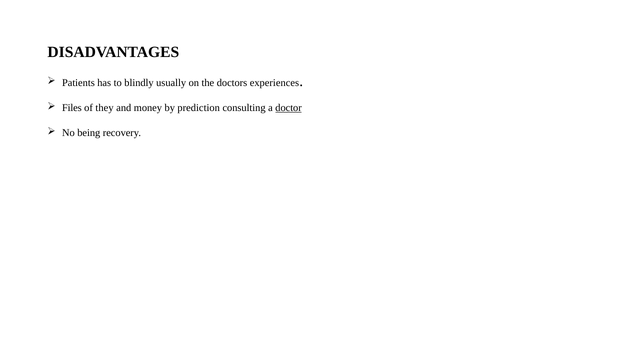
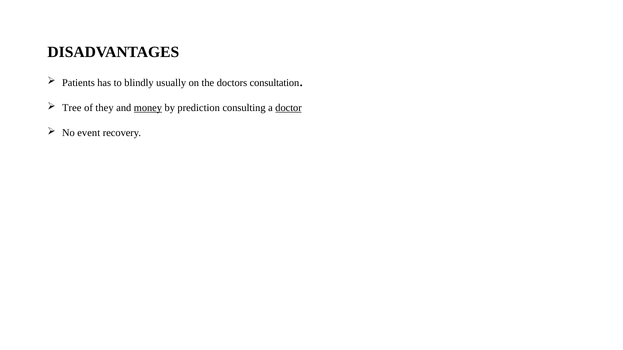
experiences: experiences -> consultation (275, 83)
Files: Files -> Tree (72, 108)
money underline: none -> present (148, 108)
being: being -> event (89, 133)
